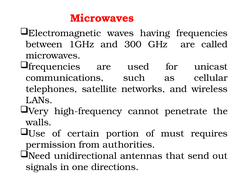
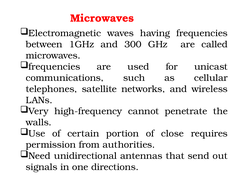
must: must -> close (172, 133)
